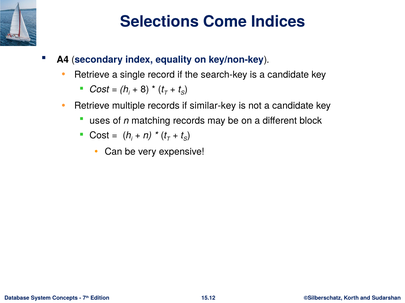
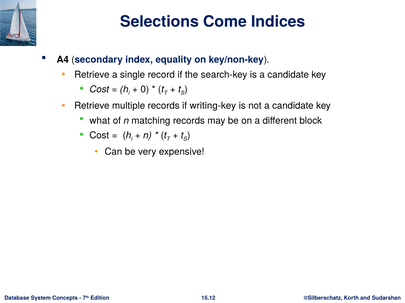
8: 8 -> 0 (145, 90)
similar-key: similar-key -> writing-key (213, 106)
uses: uses -> what (100, 121)
